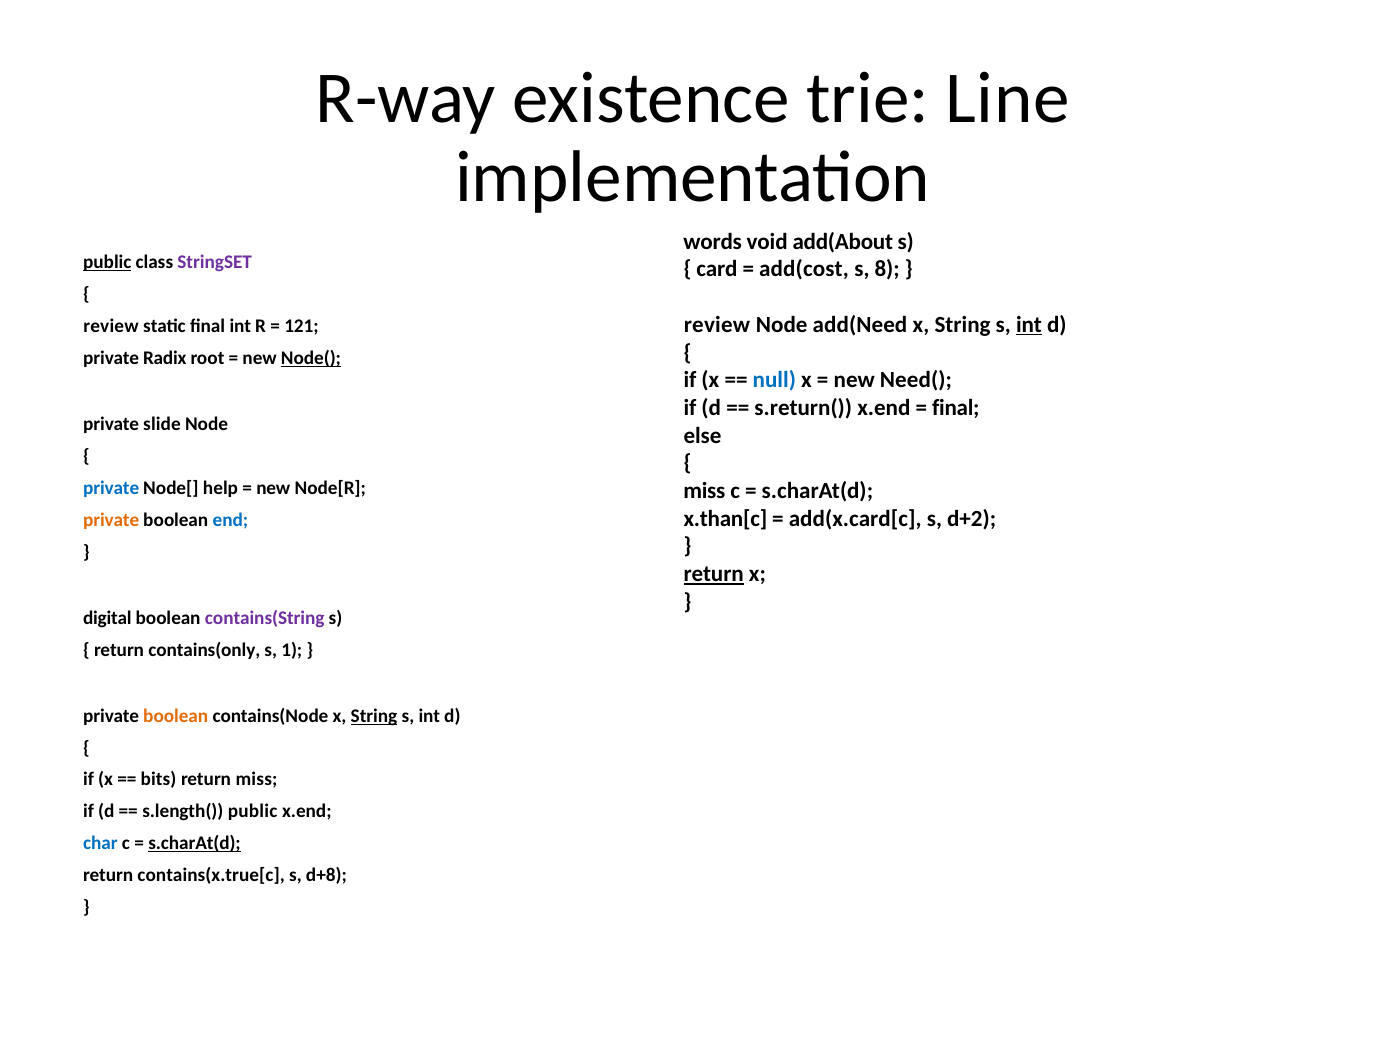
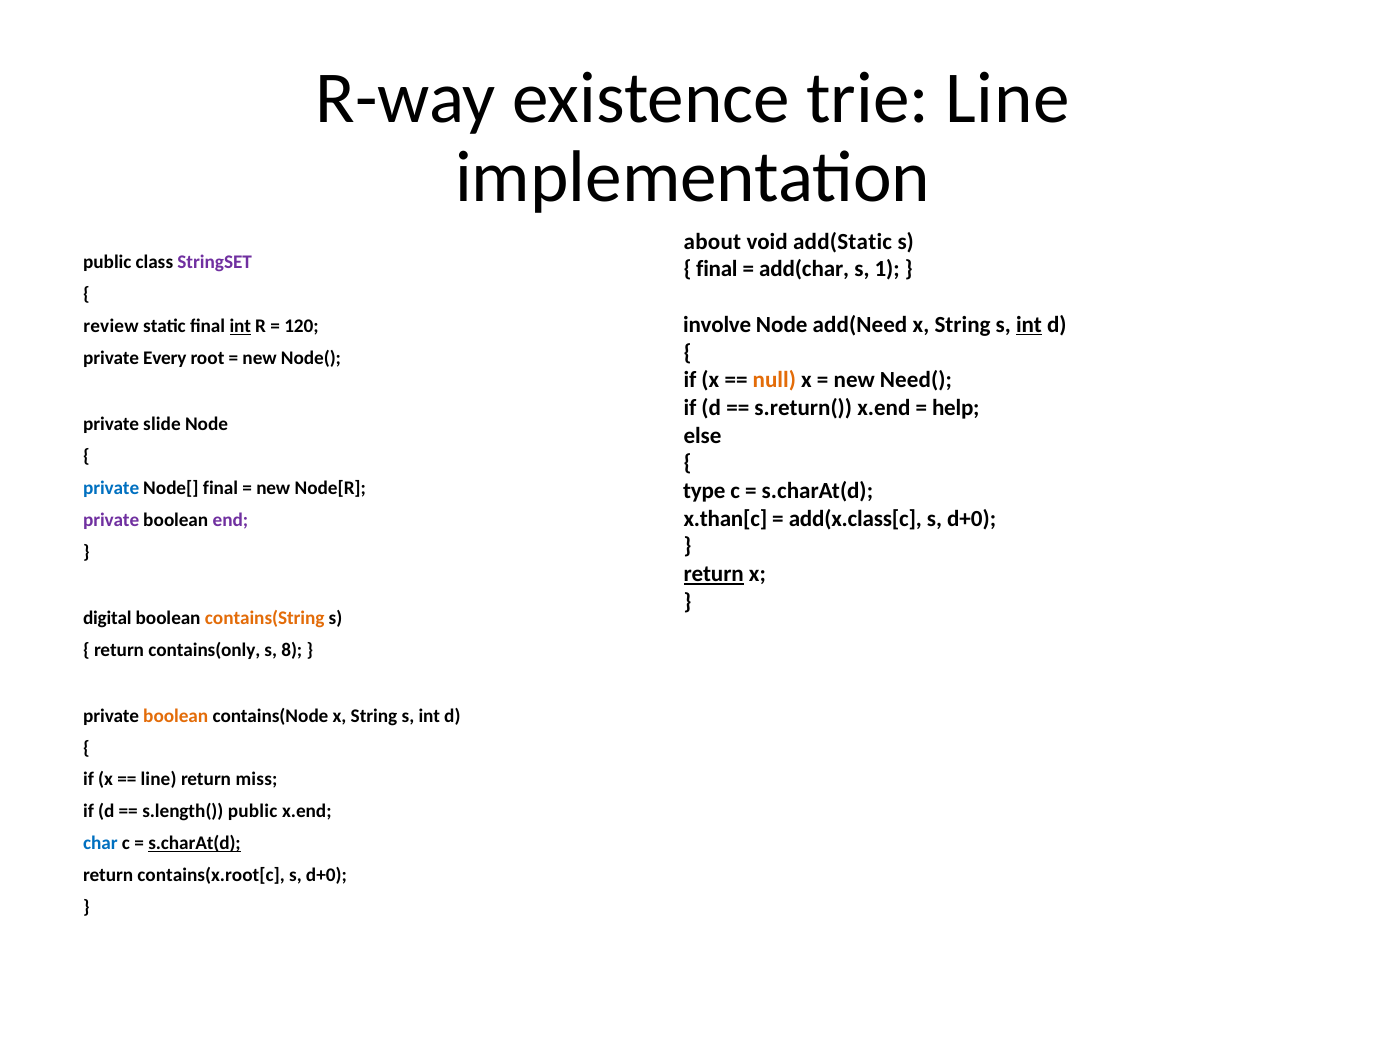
words: words -> about (712, 242)
add(About: add(About -> add(Static (843, 242)
public underline: present -> none (107, 262)
card: card -> final (717, 269)
add(cost: add(cost -> add(char (804, 269)
8: 8 -> 1 (887, 269)
review: review -> involve (717, 325)
int underline: none -> present (240, 326)
121: 121 -> 120 (301, 326)
Radix: Radix -> Every (165, 358)
Node( underline: present -> none (311, 358)
null colour: blue -> orange (774, 380)
final: final -> help (956, 408)
Node[ help: help -> final (221, 488)
miss: miss -> type (704, 491)
add(x.card[c: add(x.card[c -> add(x.class[c (855, 519)
d+2: d+2 -> d+0 (972, 519)
private colour: orange -> purple (111, 520)
end colour: blue -> purple (230, 520)
contains(String colour: purple -> orange (265, 618)
1: 1 -> 8 (292, 650)
String underline: present -> none (374, 716)
bits: bits -> line (159, 780)
contains(x.true[c: contains(x.true[c -> contains(x.root[c (211, 876)
d+8: d+8 -> d+0 (326, 876)
